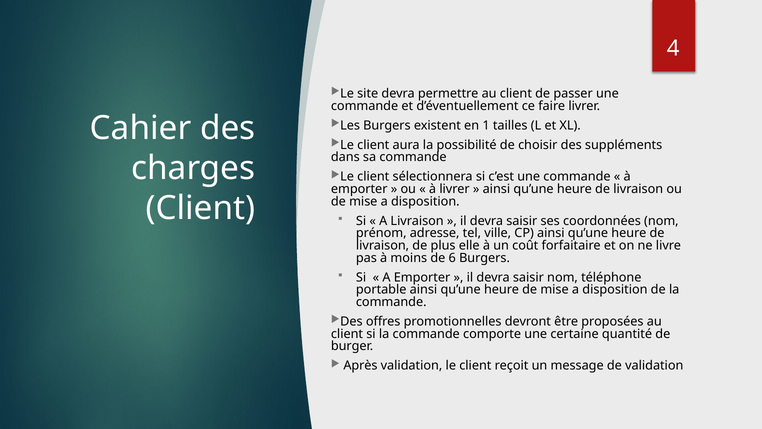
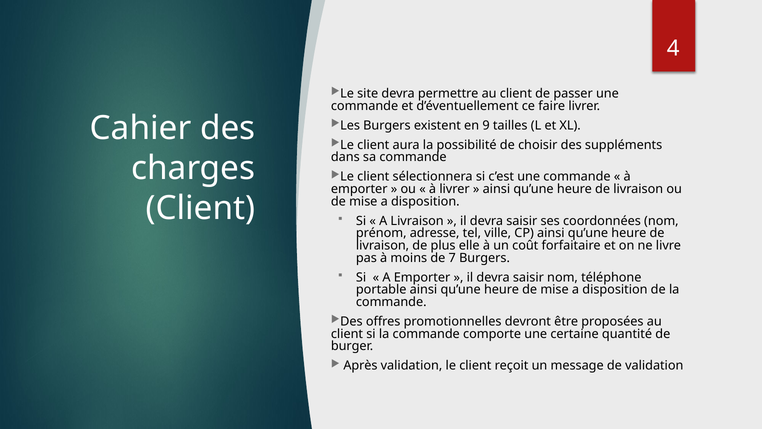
1: 1 -> 9 (486, 125)
6: 6 -> 7 (452, 258)
